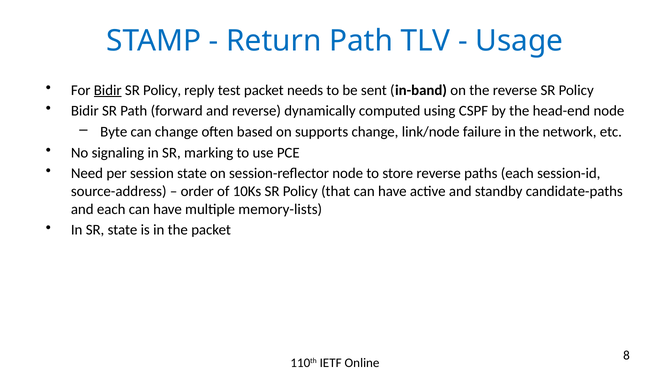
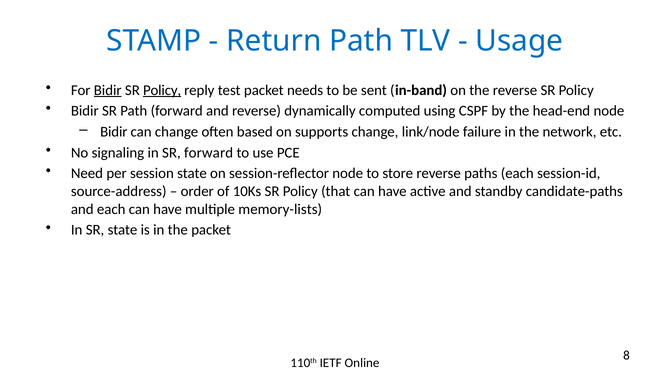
Policy underline: none -> present (162, 90)
Byte: Byte -> Bidir (114, 132)
SR marking: marking -> forward (209, 153)
